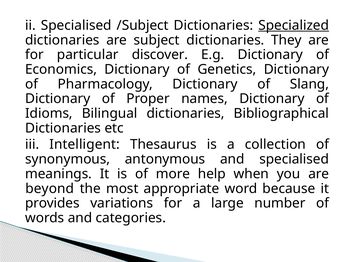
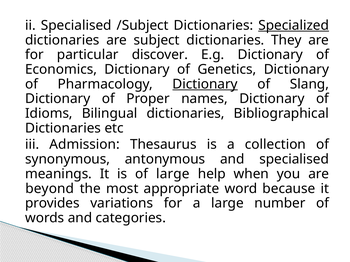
Dictionary underline: none -> present (205, 84)
Intelligent: Intelligent -> Admission (85, 145)
of more: more -> large (173, 174)
